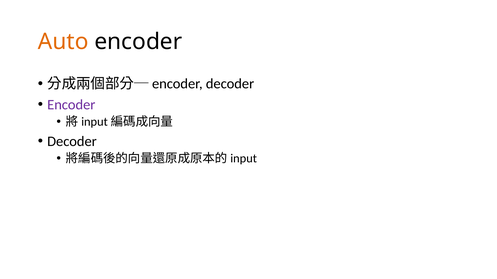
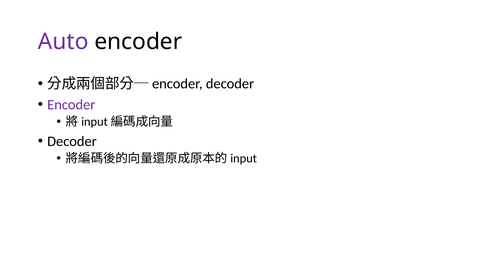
Auto colour: orange -> purple (63, 42)
